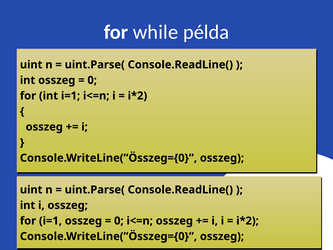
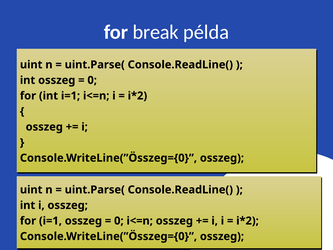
while: while -> break (156, 32)
